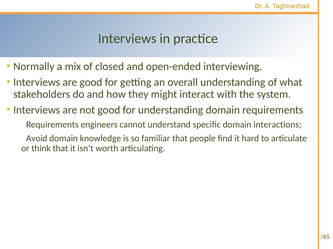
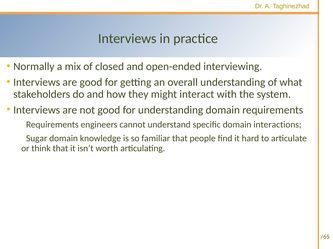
Avoid: Avoid -> Sugar (37, 139)
